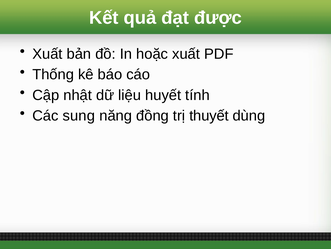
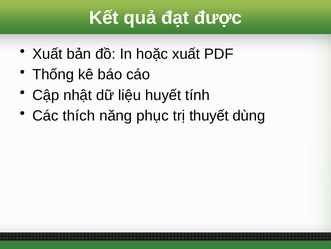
sung: sung -> thích (79, 116)
đồng: đồng -> phục (152, 116)
